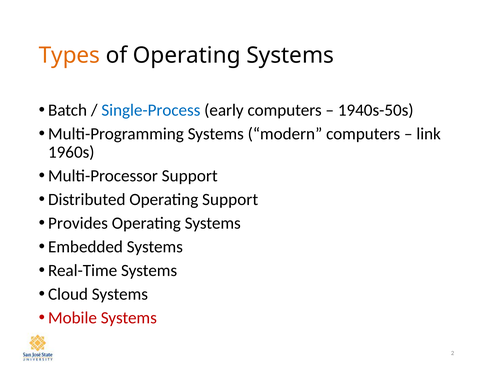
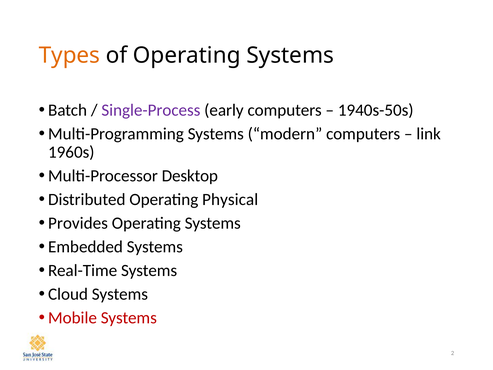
Single-Process colour: blue -> purple (151, 110)
Multi-Processor Support: Support -> Desktop (190, 176)
Operating Support: Support -> Physical (230, 199)
